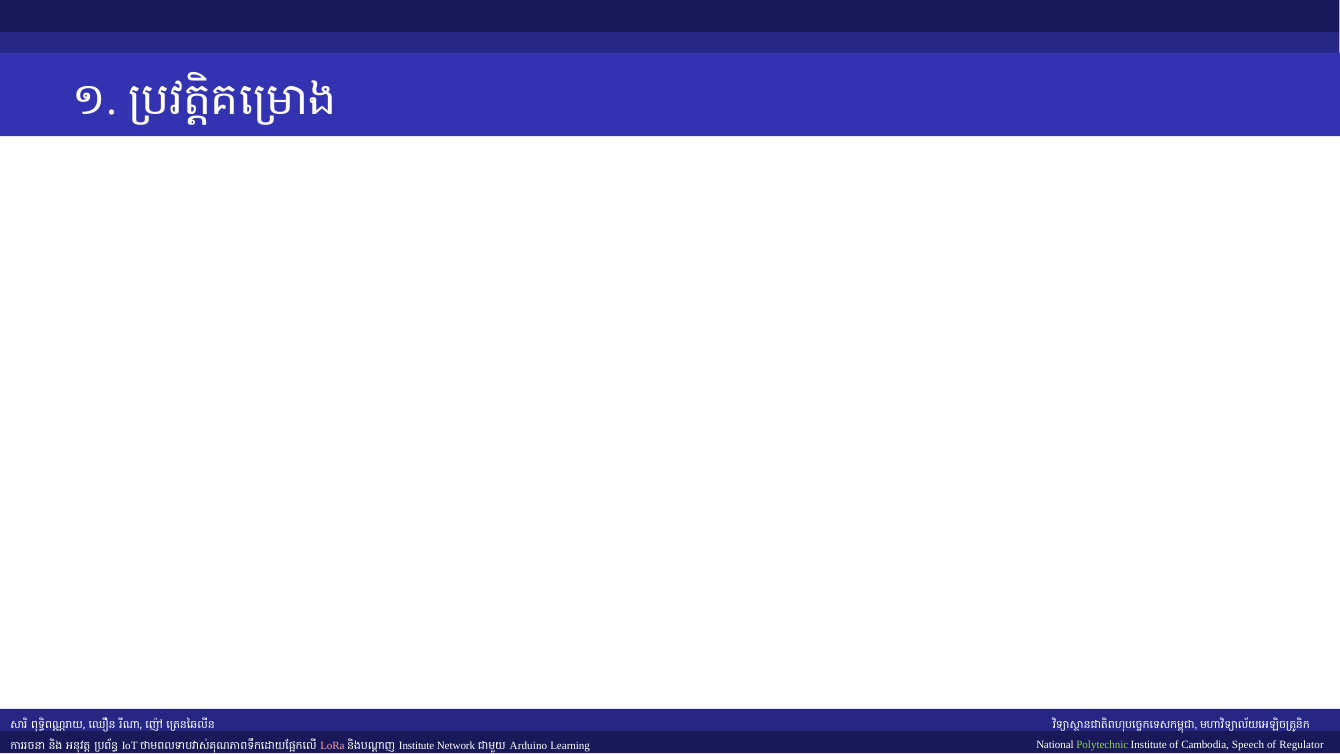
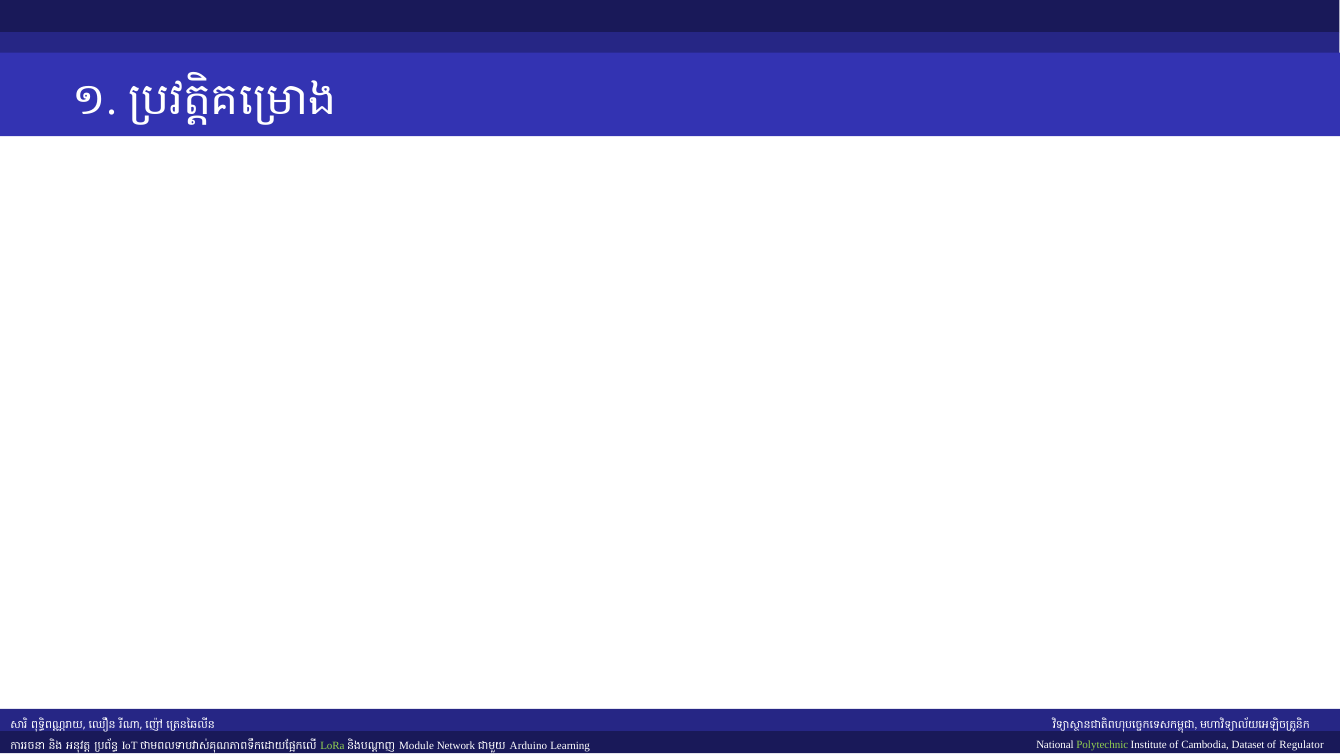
Speech: Speech -> Dataset (1248, 745)
LoRa colour: pink -> light green (332, 746)
Institute: Institute -> Module (416, 746)
